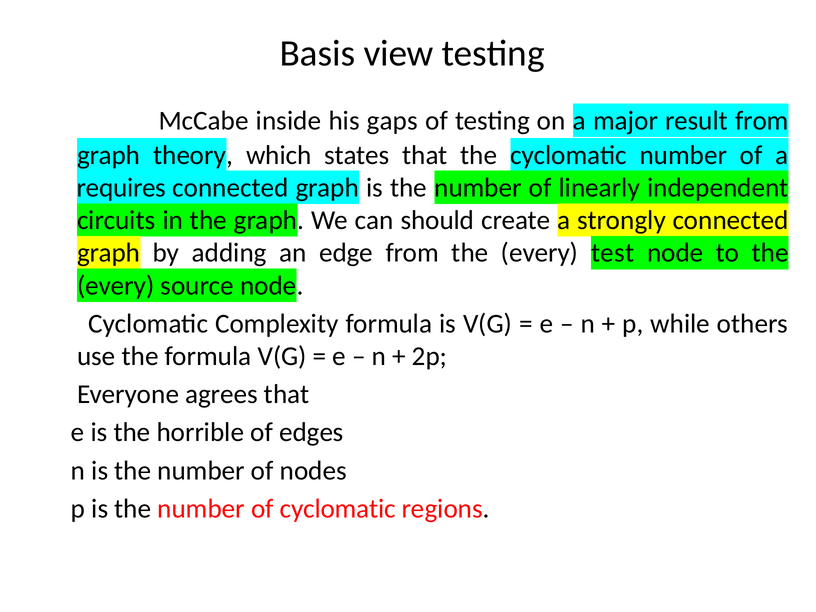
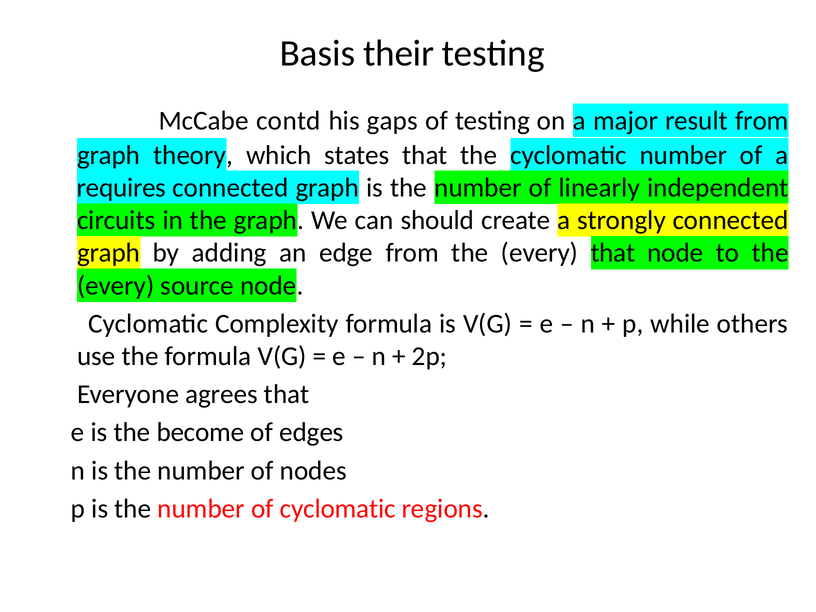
view: view -> their (399, 54)
inside: inside -> contd (288, 121)
every test: test -> that (613, 253)
horrible: horrible -> become (200, 432)
